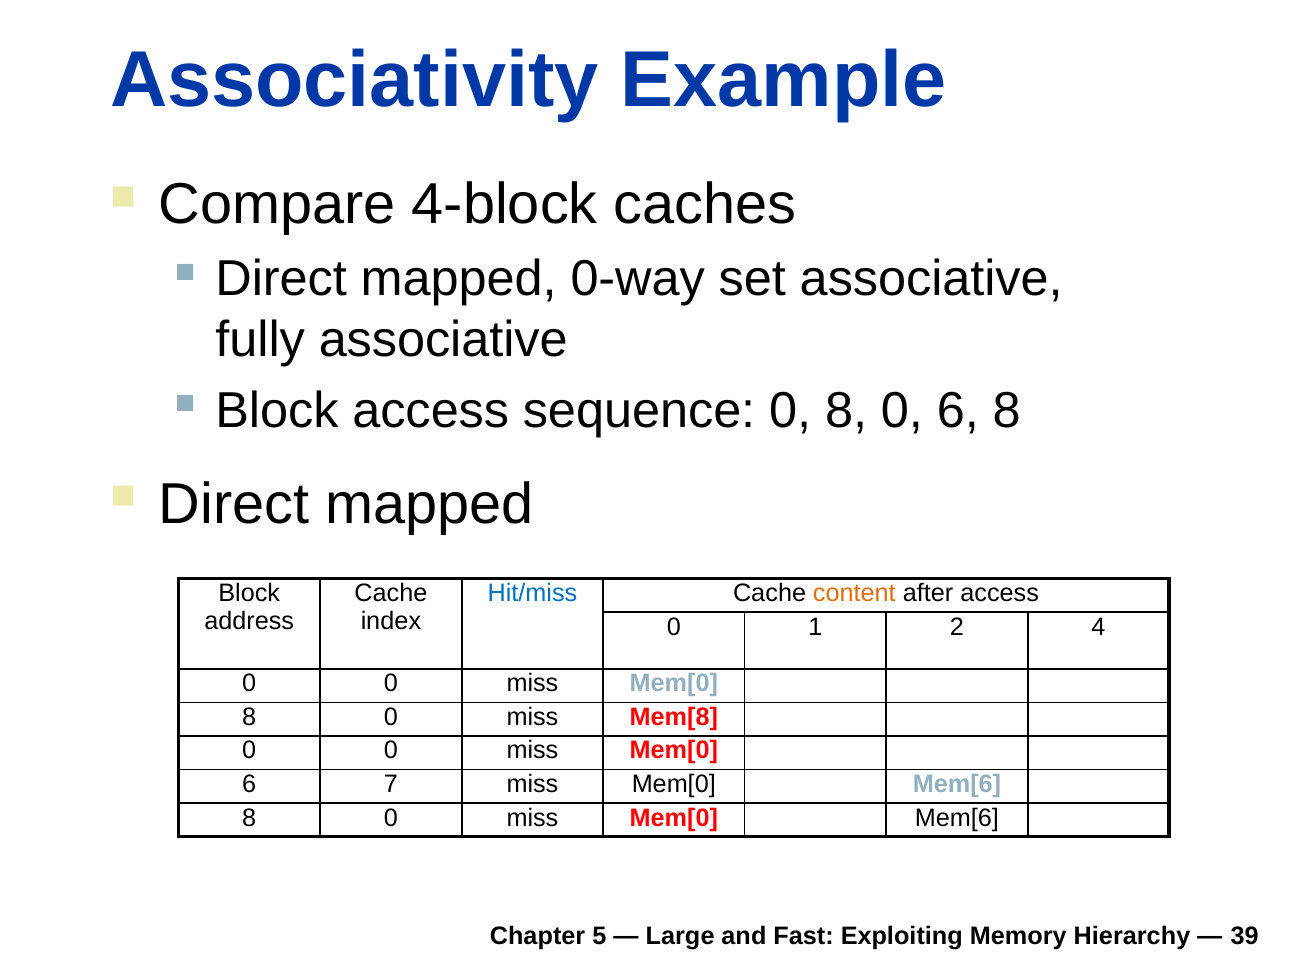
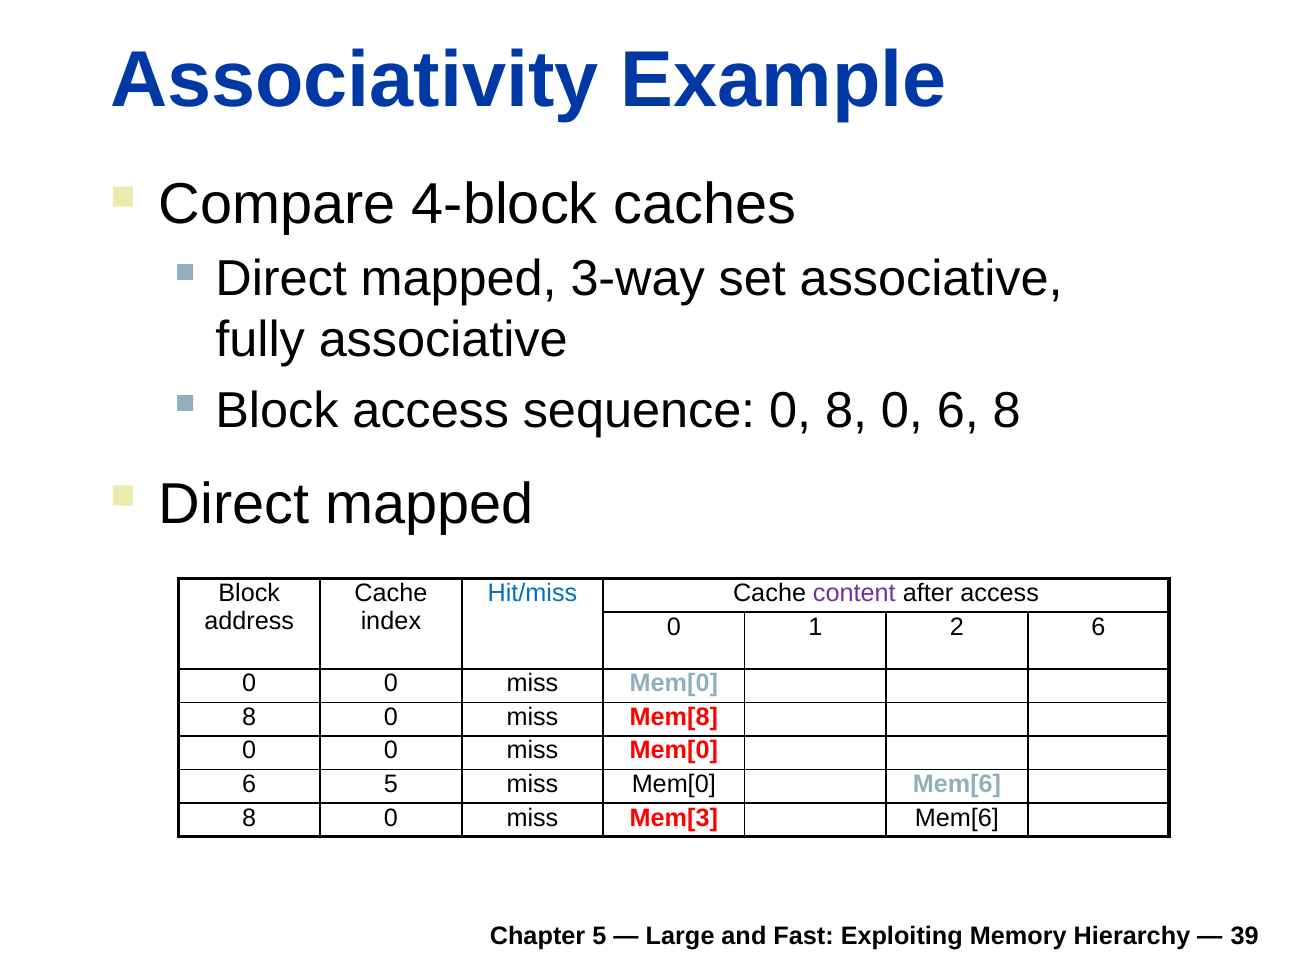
0-way: 0-way -> 3-way (638, 279)
content colour: orange -> purple (854, 593)
2 4: 4 -> 6 (1098, 627)
6 7: 7 -> 5 (391, 784)
8 0 miss Mem[0: Mem[0 -> Mem[3 (674, 818)
